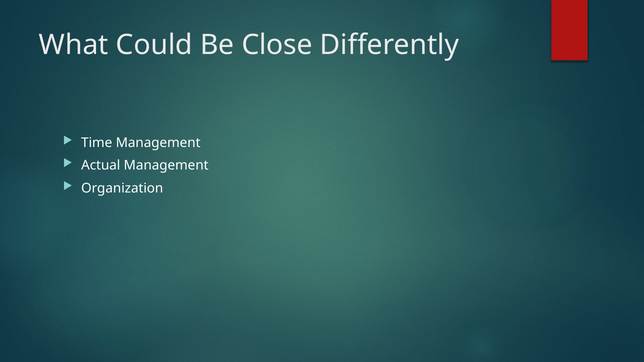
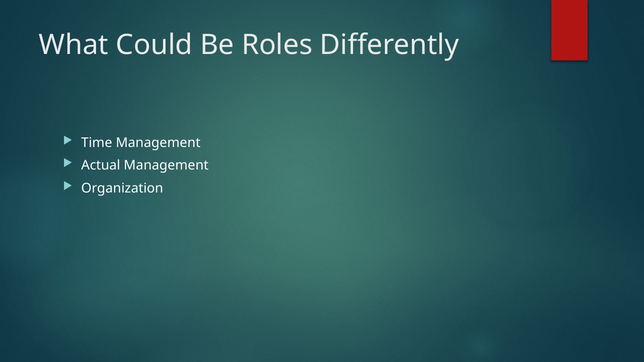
Close: Close -> Roles (277, 45)
